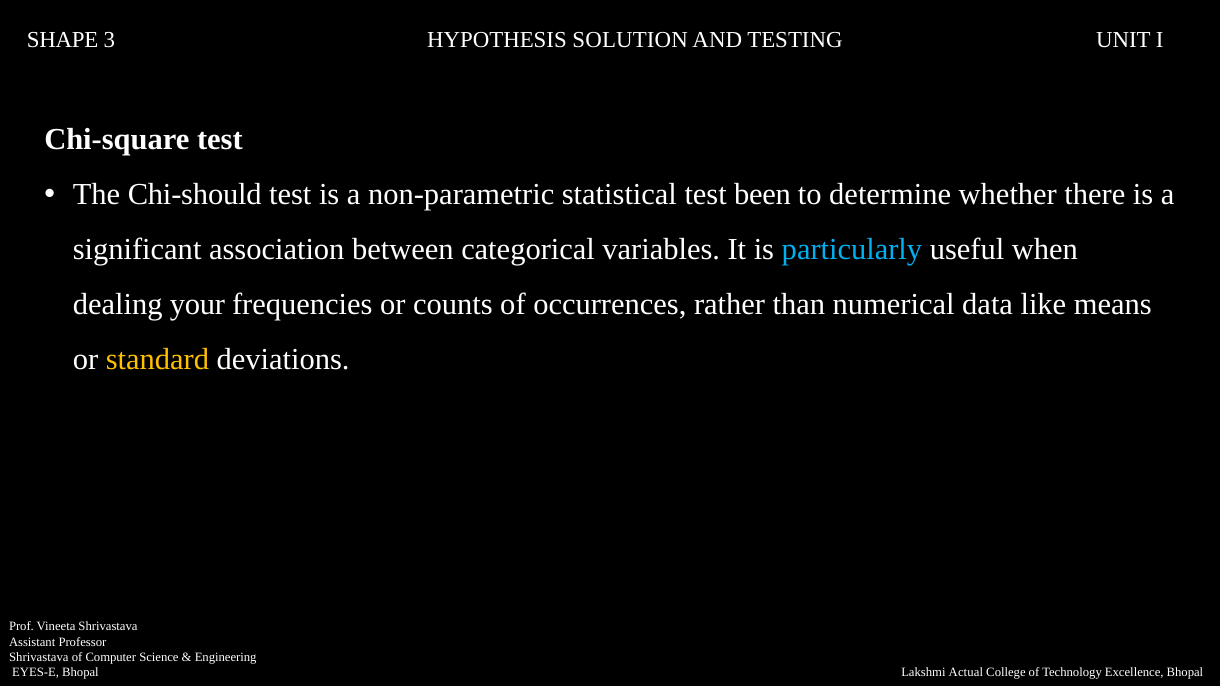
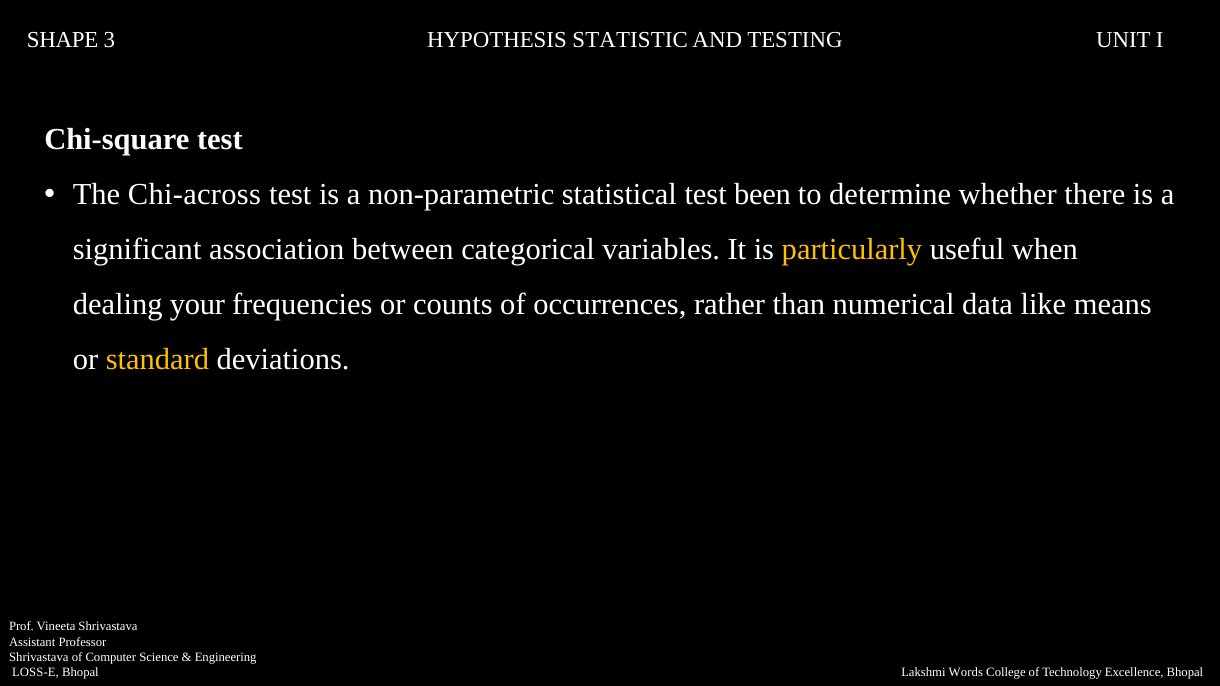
SOLUTION: SOLUTION -> STATISTIC (630, 40)
Chi-should: Chi-should -> Chi-across (194, 195)
particularly colour: light blue -> yellow (852, 250)
EYES-E: EYES-E -> LOSS-E (35, 673)
Actual: Actual -> Words (966, 673)
